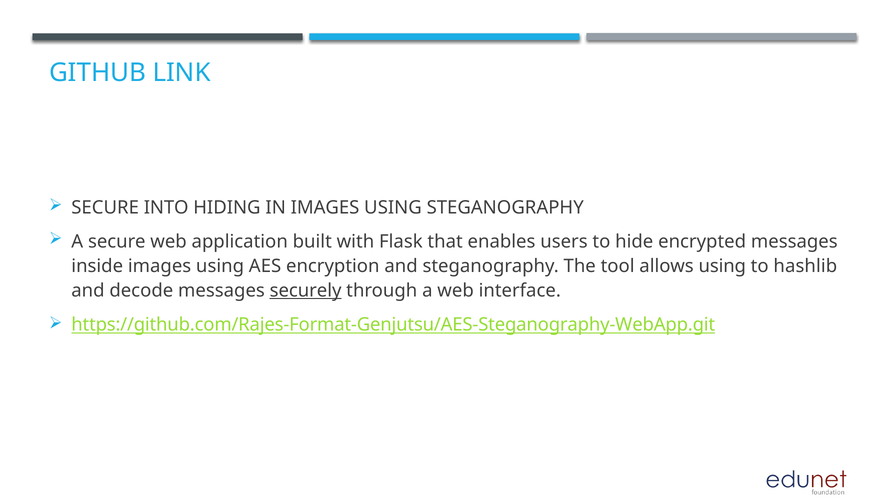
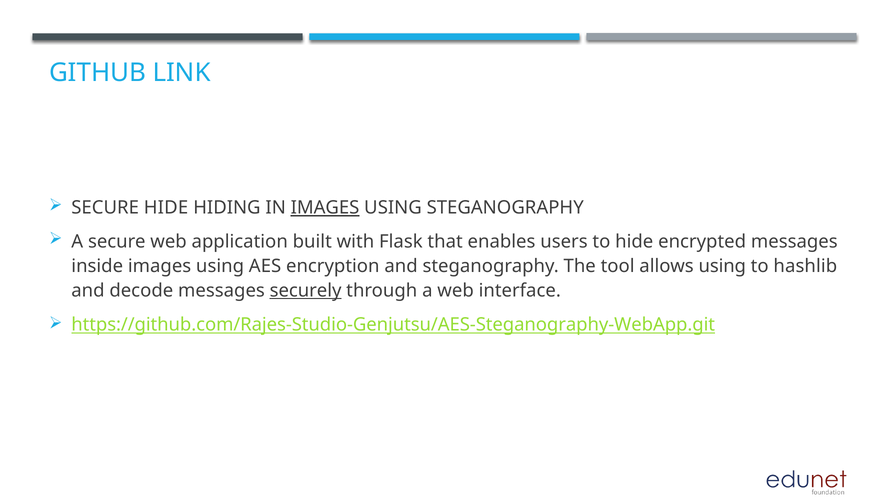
SECURE INTO: INTO -> HIDE (166, 208)
IMAGES underline: none -> present (325, 208)
https://github.com/Rajes-Format-Genjutsu/AES-Steganography-WebApp.git: https://github.com/Rajes-Format-Genjutsu/AES-Steganography-WebApp.git -> https://github.com/Rajes-Studio-Genjutsu/AES-Steganography-WebApp.git (393, 325)
